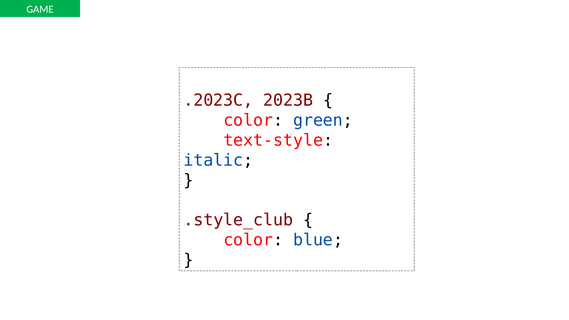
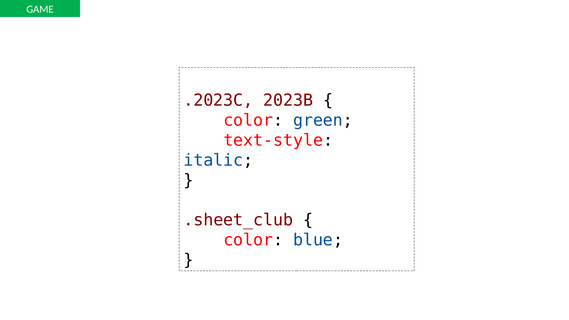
.style_club: .style_club -> .sheet_club (238, 220)
